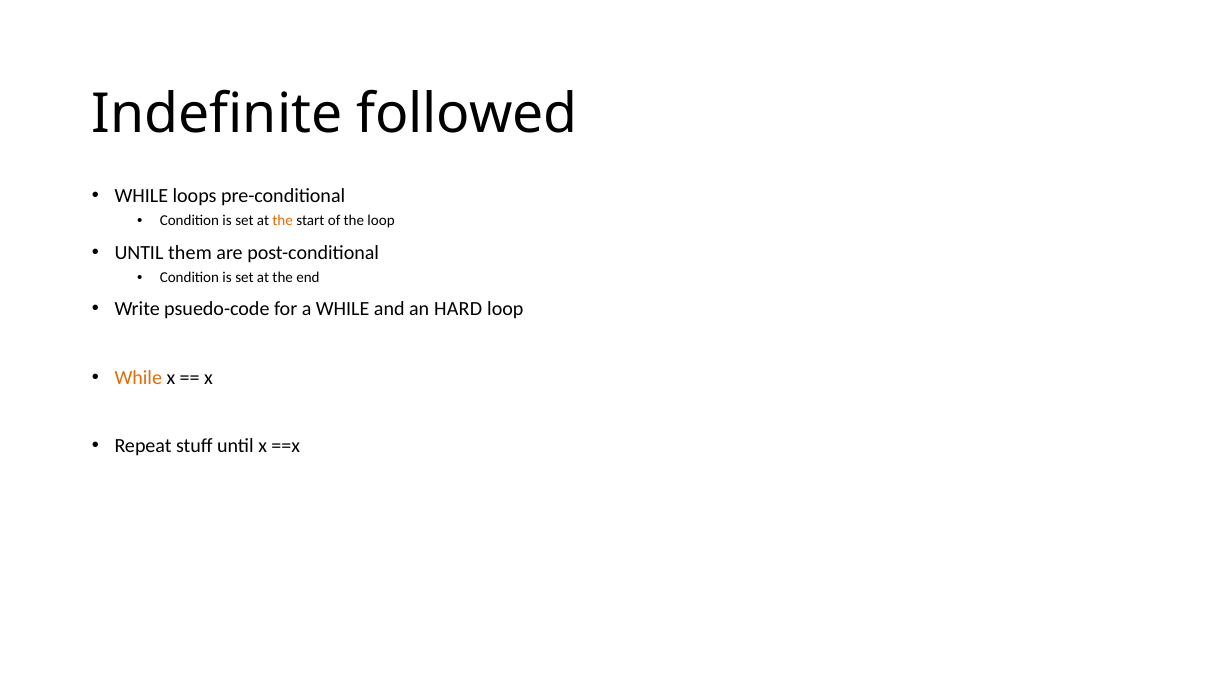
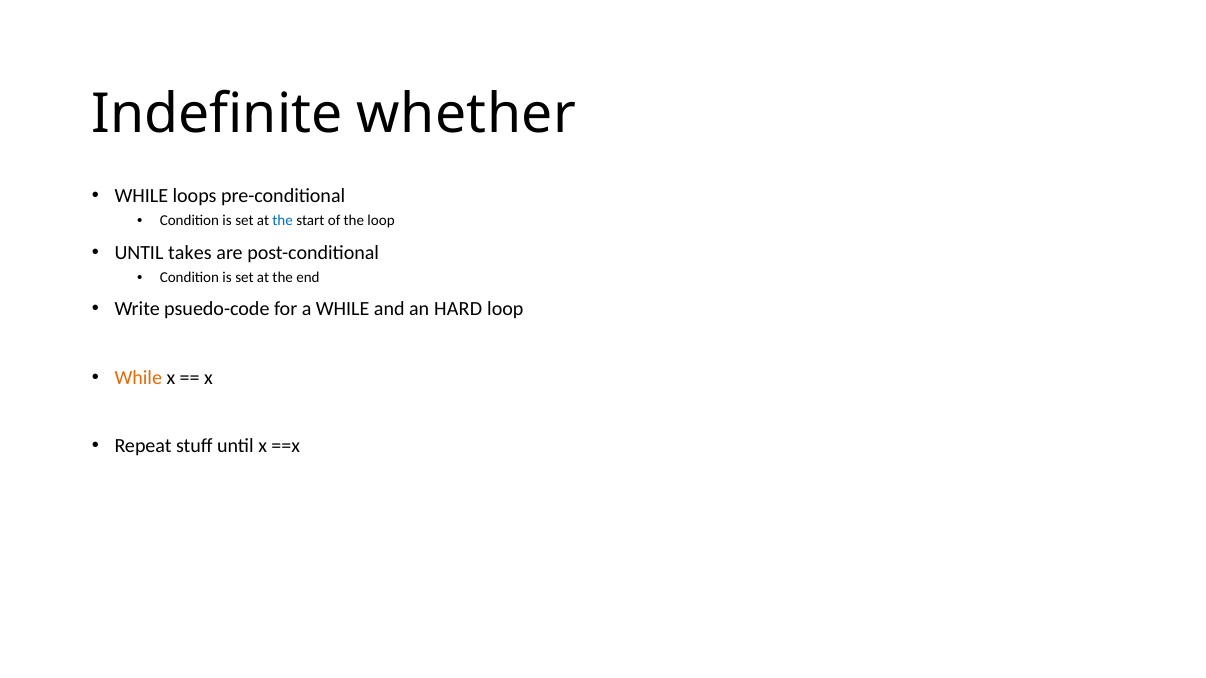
followed: followed -> whether (467, 114)
the colour: orange -> blue (283, 221)
them: them -> takes (190, 253)
